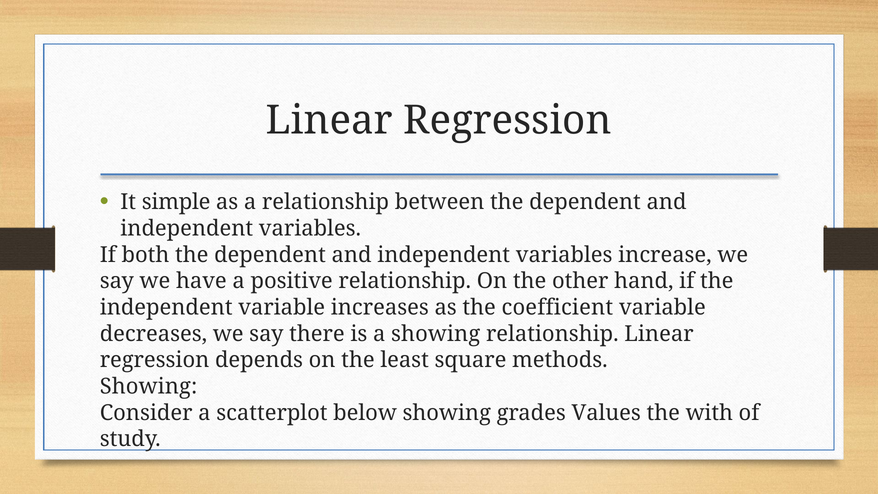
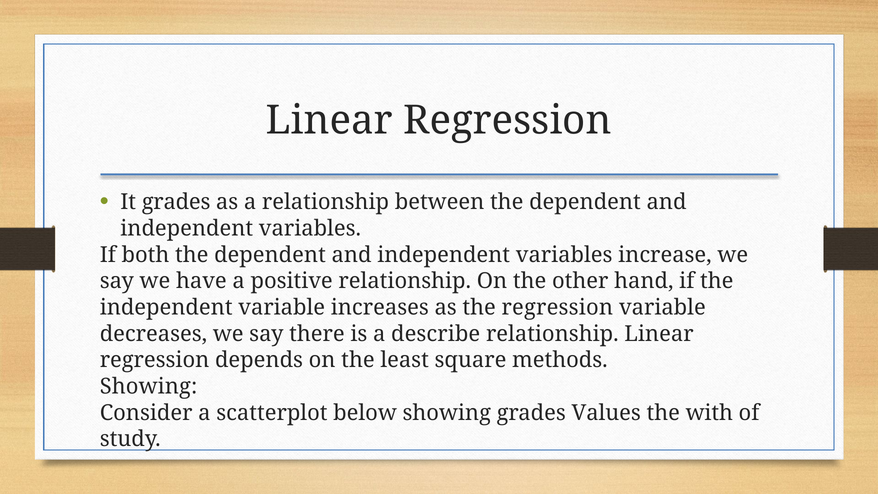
It simple: simple -> grades (176, 202)
the coefficient: coefficient -> regression (557, 307)
a showing: showing -> describe (436, 334)
